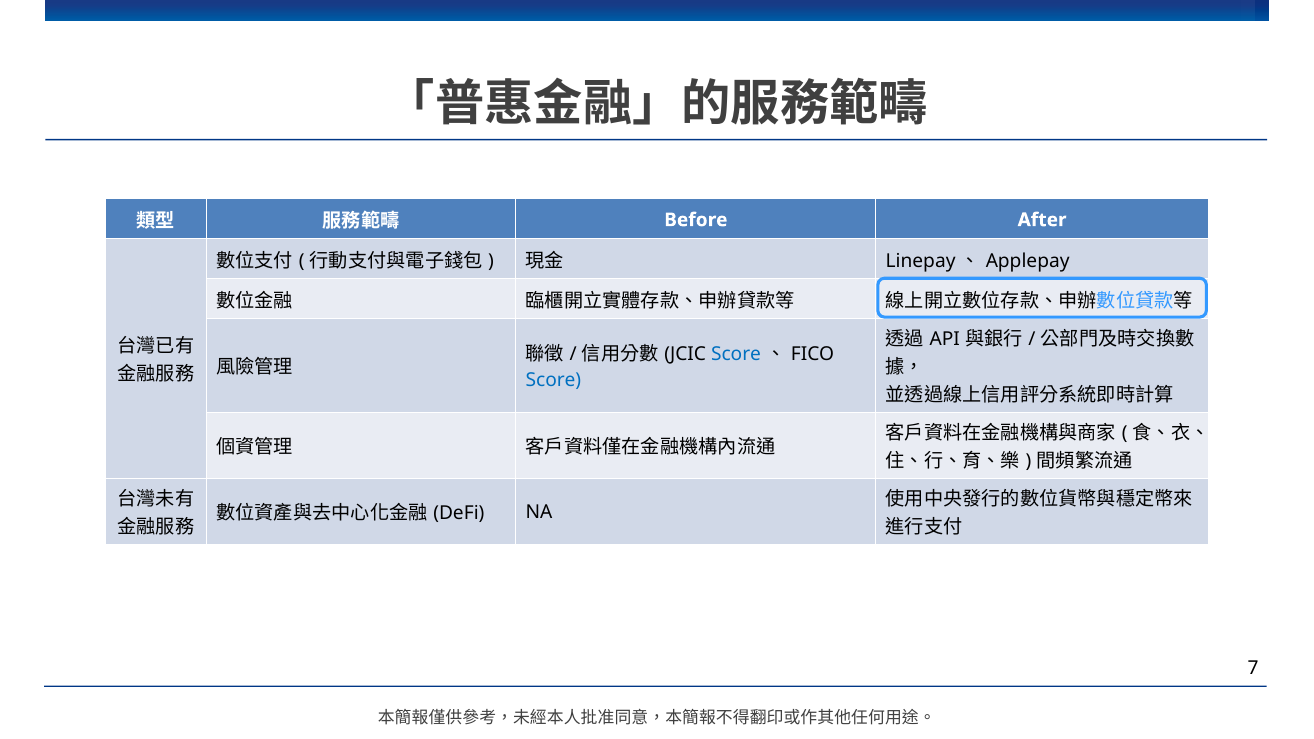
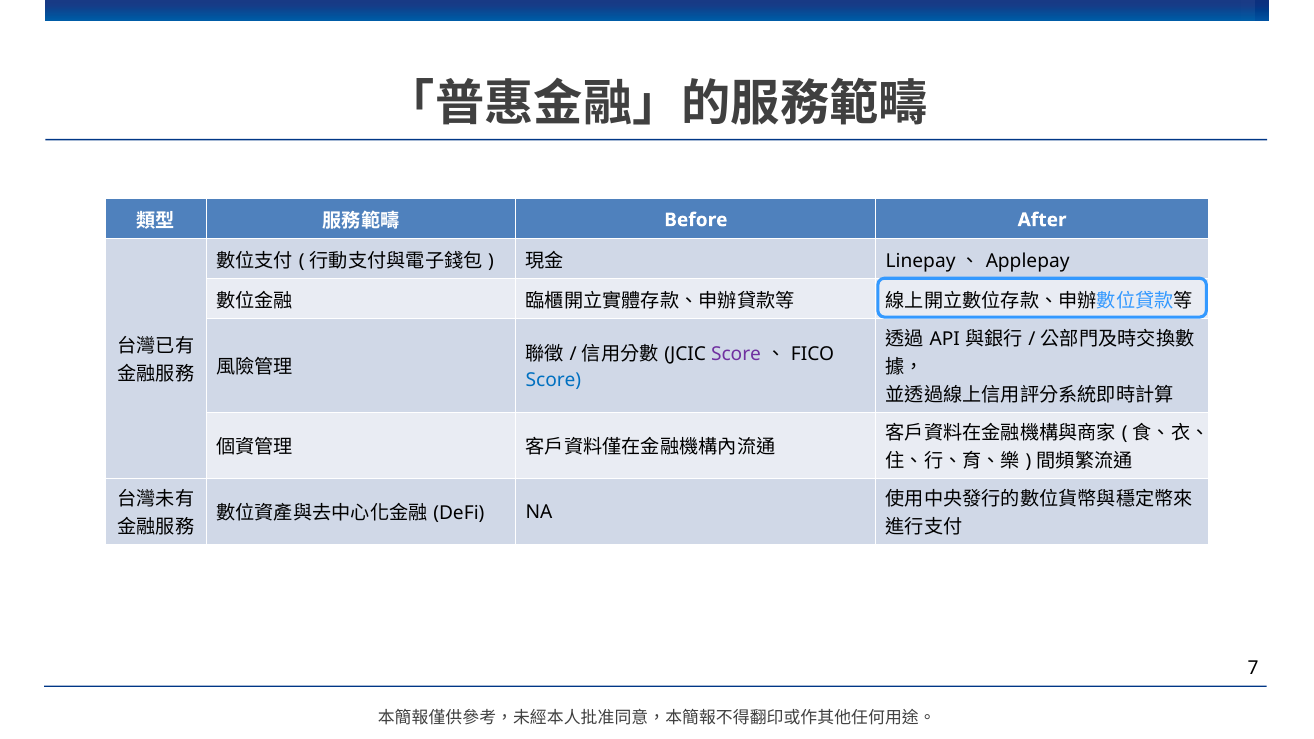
Score colour: blue -> purple (736, 355)
